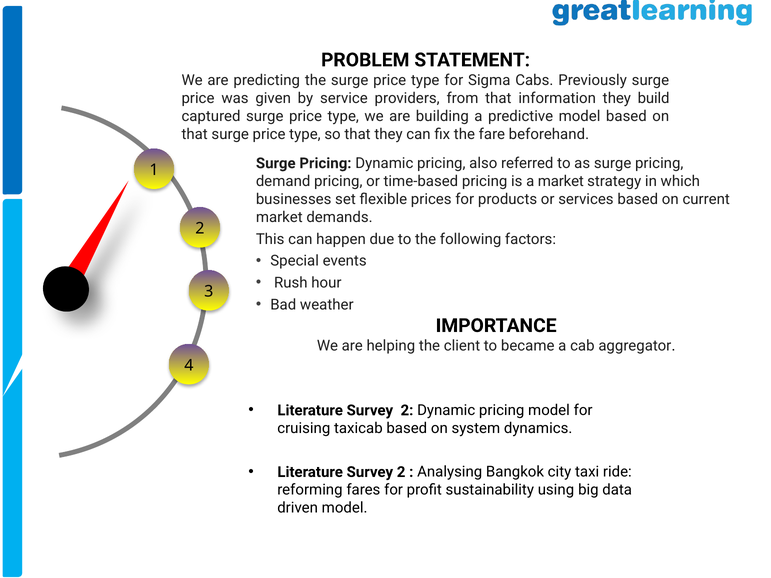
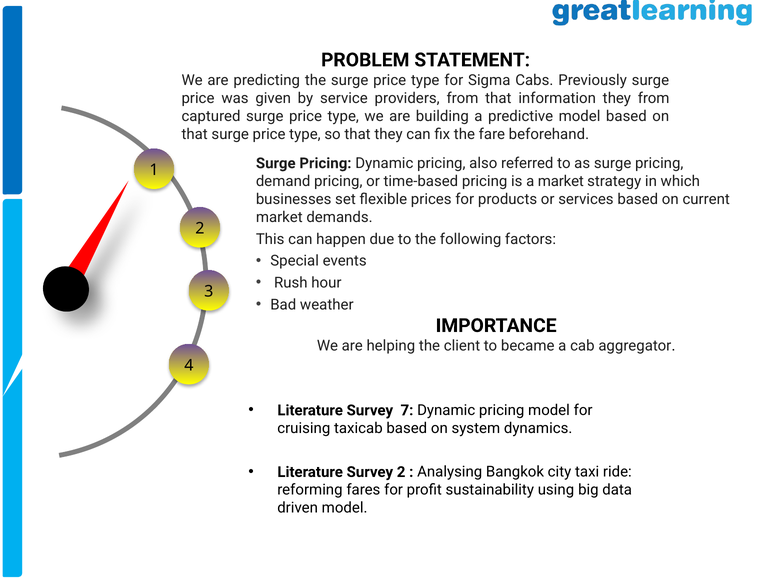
they build: build -> from (654, 98)
2: 2 -> 7 (407, 410)
